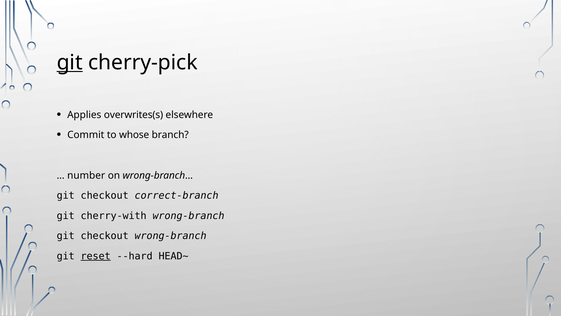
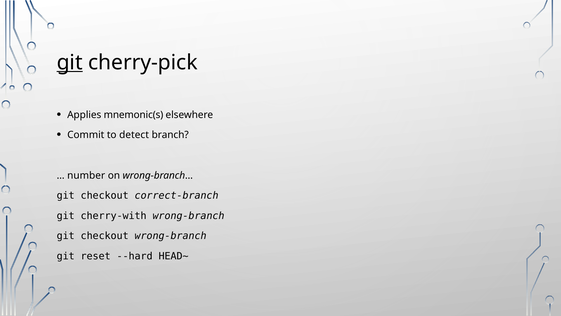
overwrites(s: overwrites(s -> mnemonic(s (134, 115)
whose: whose -> detect (134, 135)
reset underline: present -> none (96, 256)
